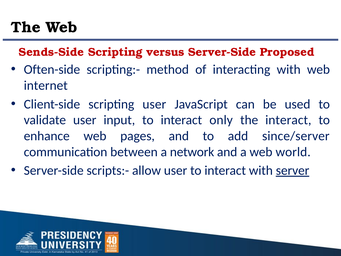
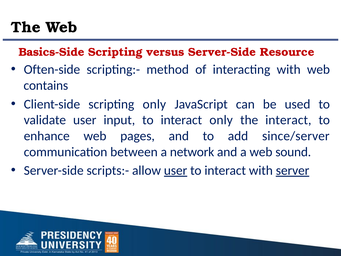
Sends-Side: Sends-Side -> Basics-Side (51, 52)
Proposed: Proposed -> Resource (287, 52)
internet: internet -> contains (46, 85)
scripting user: user -> only (154, 104)
world: world -> sound (293, 152)
user underline: none -> present (176, 170)
